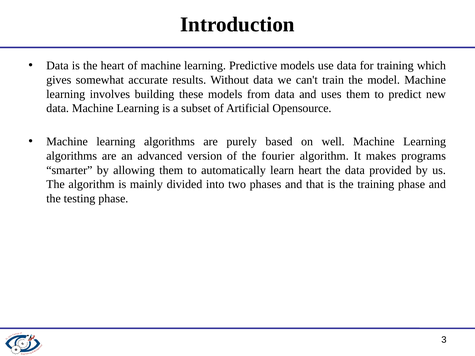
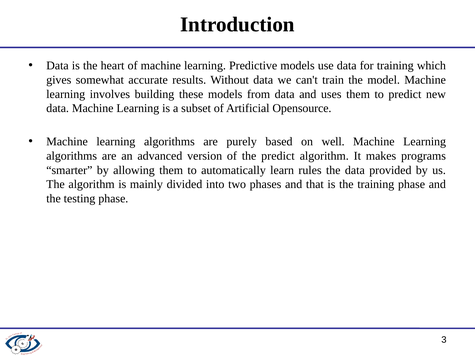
the fourier: fourier -> predict (278, 156)
learn heart: heart -> rules (310, 170)
